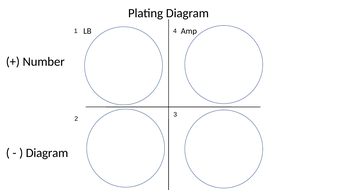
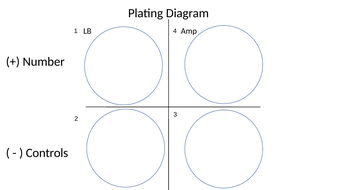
Diagram: Diagram -> Controls (47, 153)
